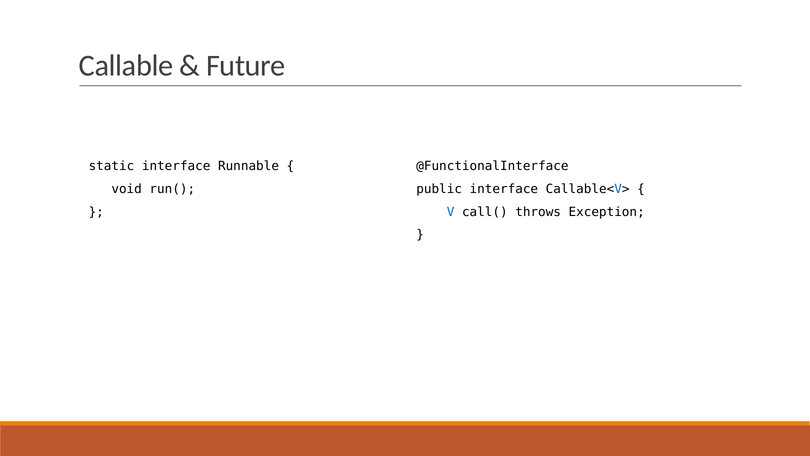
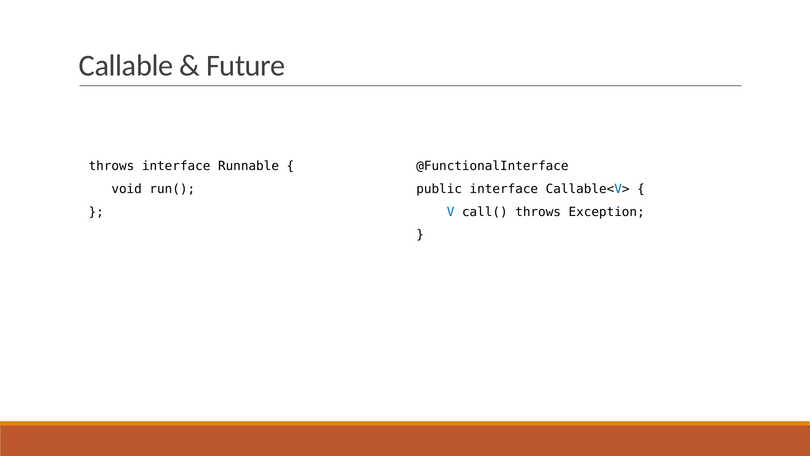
static: static -> throws (111, 166)
